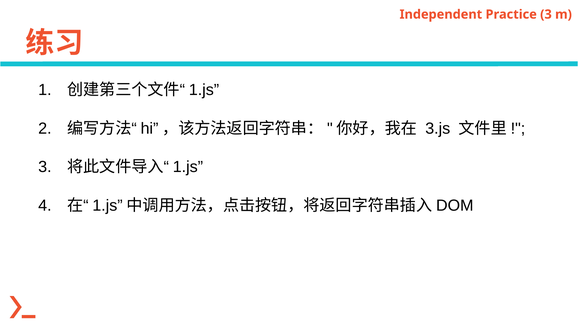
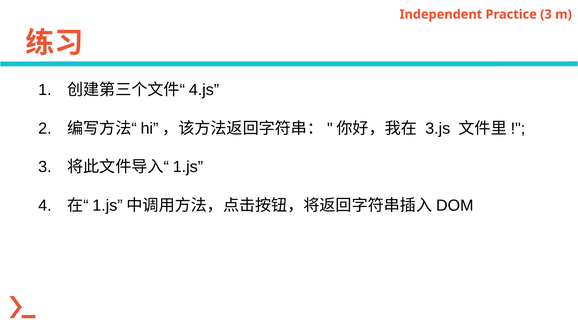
1.js: 1.js -> 4.js (204, 90)
